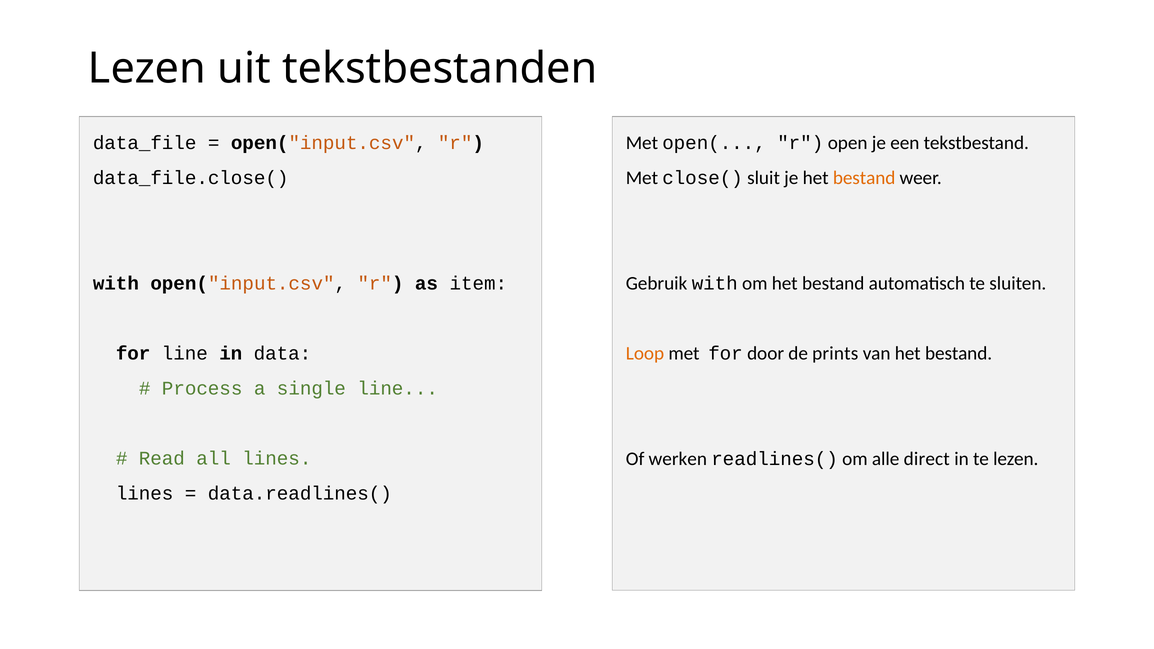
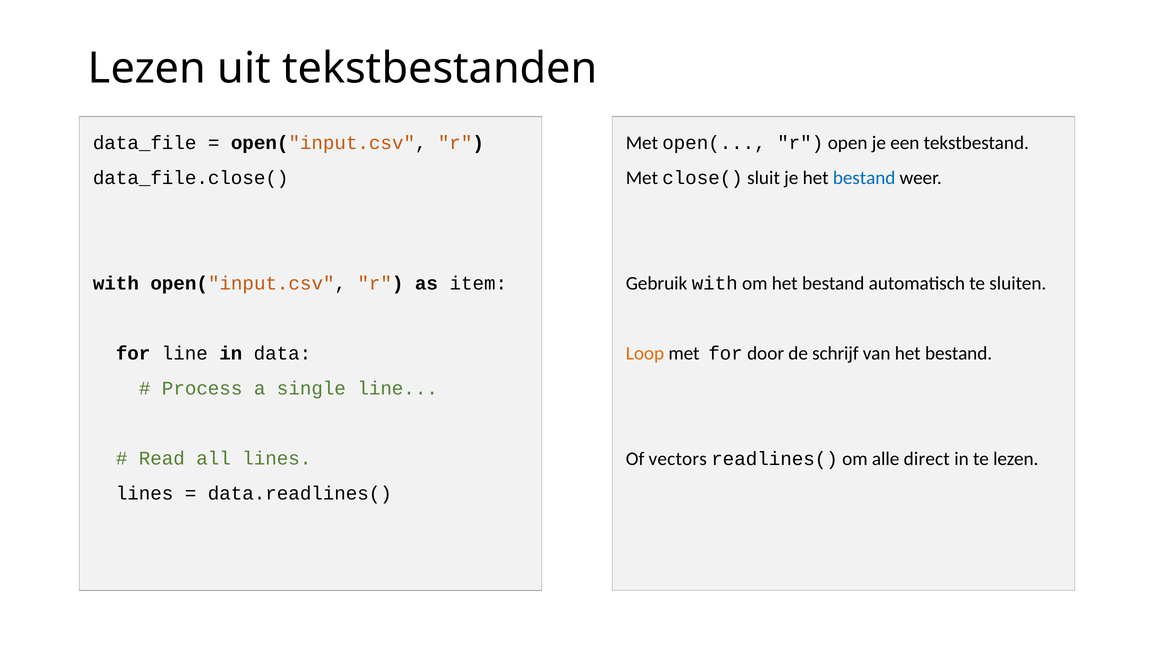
bestand colour: orange -> blue (864, 178)
prints: prints -> schrijf (835, 354)
werken: werken -> vectors (678, 459)
